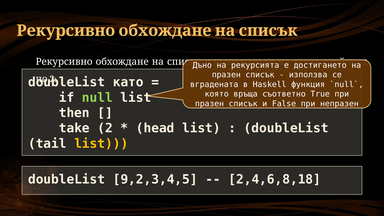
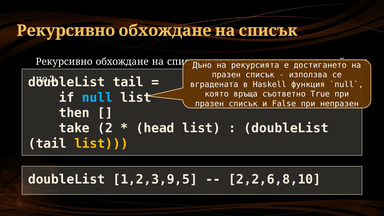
като: като -> tail (128, 82)
null colour: light green -> light blue (97, 98)
9,2,3,4,5: 9,2,3,4,5 -> 1,2,3,9,5 (155, 179)
2,4,6,8,18: 2,4,6,8,18 -> 2,2,6,8,10 (275, 179)
